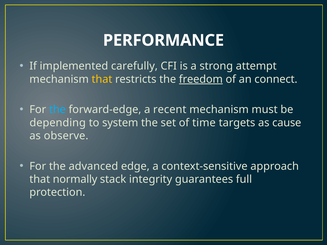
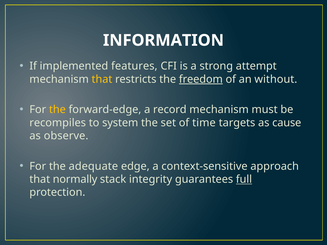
PERFORMANCE: PERFORMANCE -> INFORMATION (163, 40)
carefully: carefully -> features (134, 66)
connect: connect -> without (276, 79)
the colour: light blue -> yellow (57, 110)
recent: recent -> record (170, 110)
depending: depending -> recompiles (58, 123)
advanced: advanced -> adequate (93, 166)
full underline: none -> present (244, 180)
